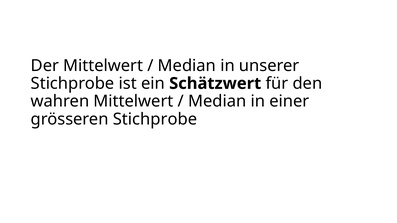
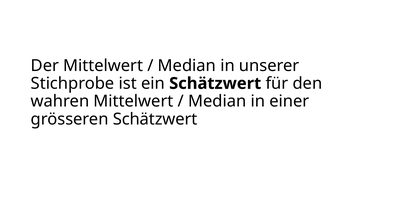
grösseren Stichprobe: Stichprobe -> Schätzwert (155, 119)
